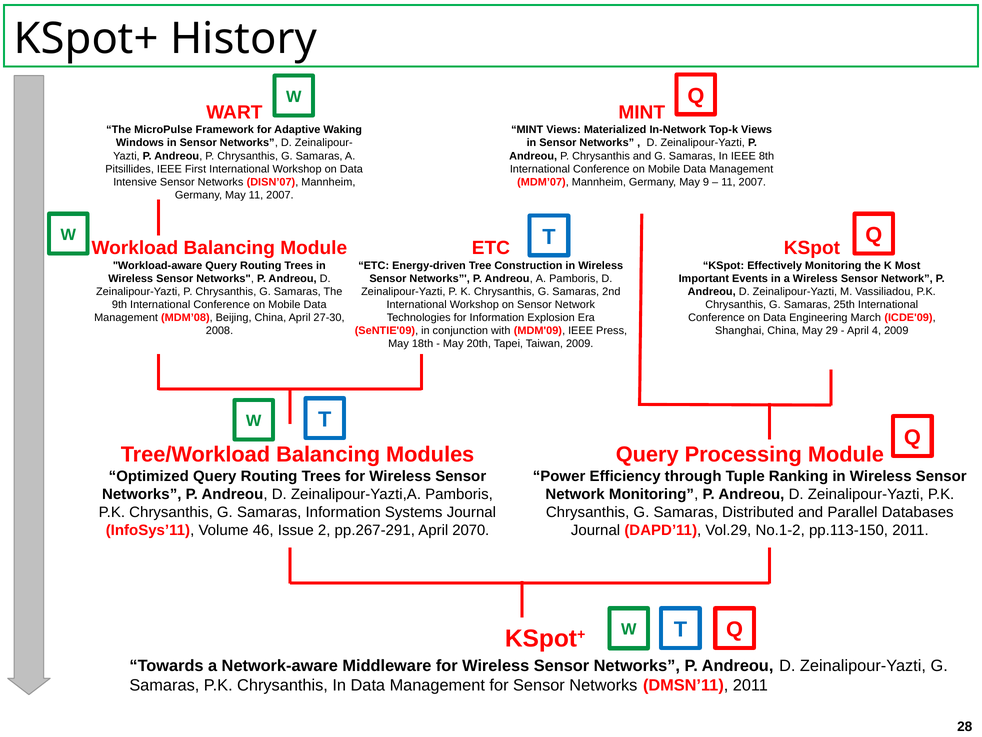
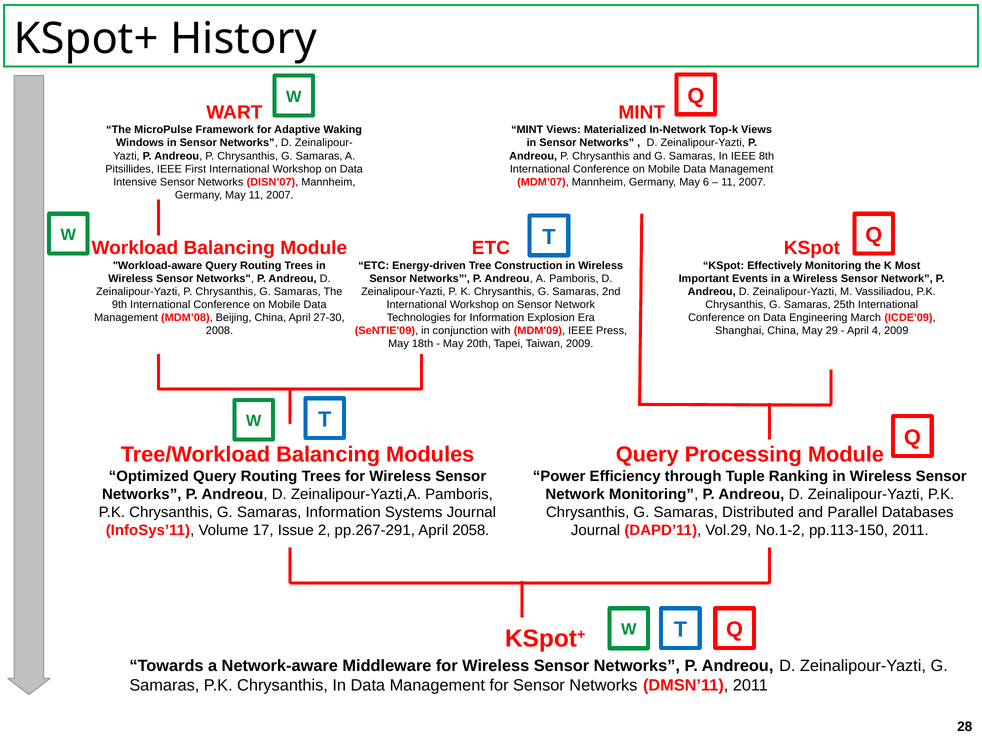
9: 9 -> 6 (706, 182)
46: 46 -> 17 (263, 530)
2070: 2070 -> 2058 (471, 530)
